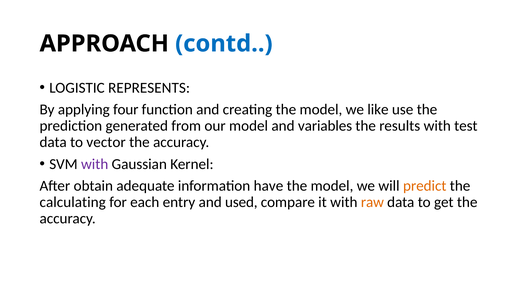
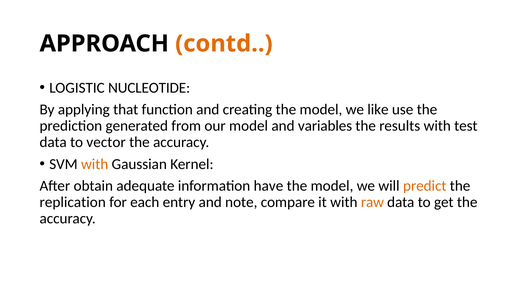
contd colour: blue -> orange (224, 44)
REPRESENTS: REPRESENTS -> NUCLEOTIDE (149, 88)
four: four -> that (126, 110)
with colour: purple -> orange (95, 164)
calculating: calculating -> replication (73, 202)
used: used -> note (241, 202)
